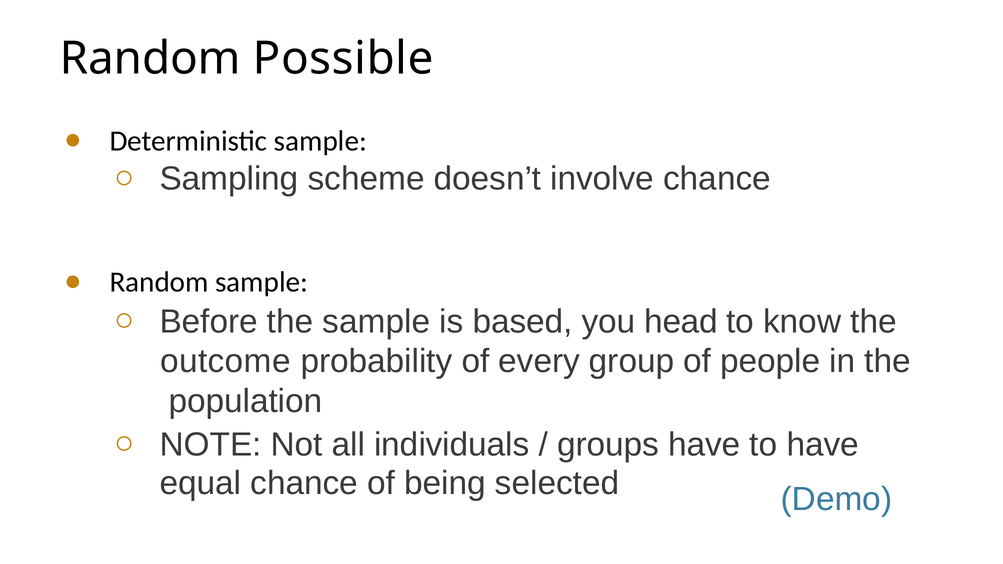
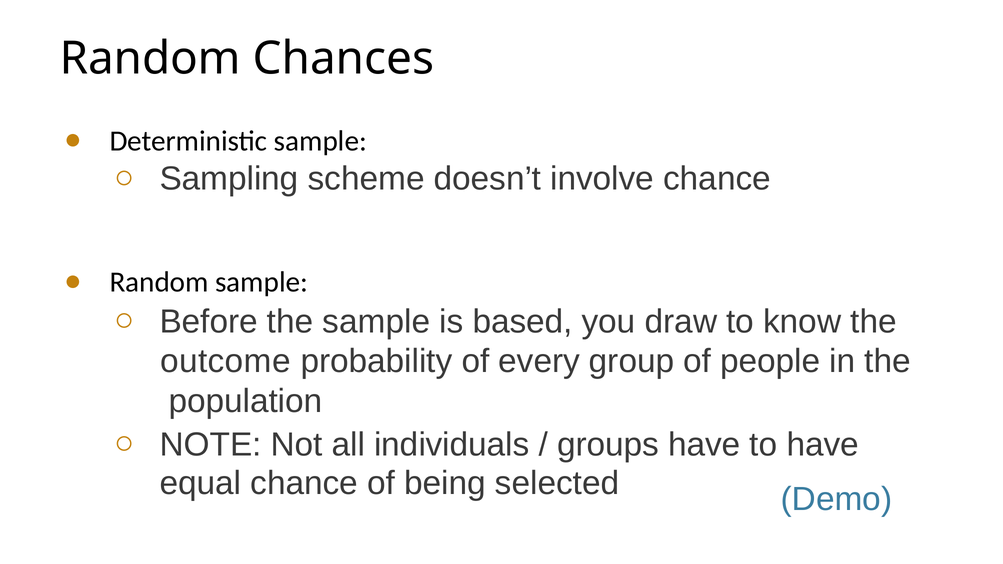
Possible: Possible -> Chances (344, 59)
head: head -> draw (681, 322)
